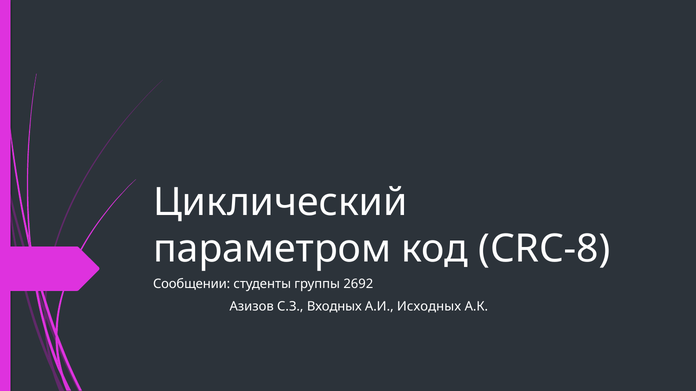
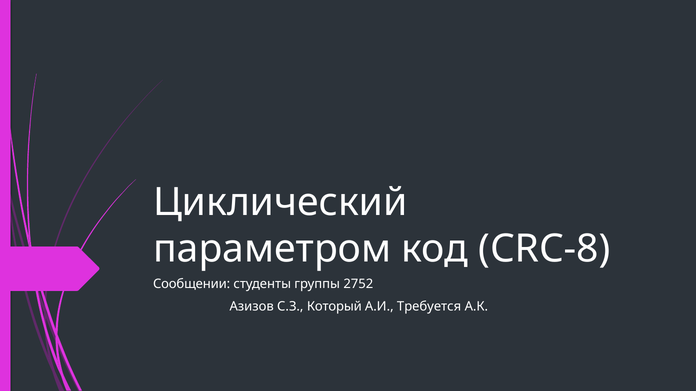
2692: 2692 -> 2752 (358, 284)
Входных: Входных -> Который (334, 307)
Исходных: Исходных -> Требуется (429, 307)
